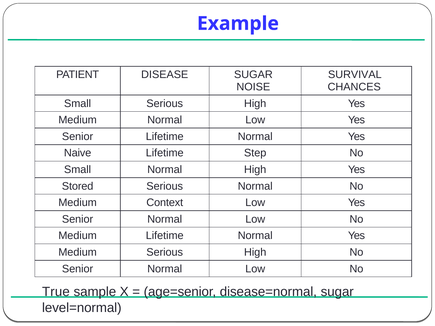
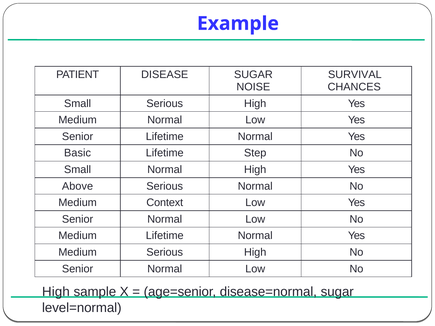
Naive: Naive -> Basic (78, 153)
Stored: Stored -> Above (78, 186)
True: True -> High (56, 292)
